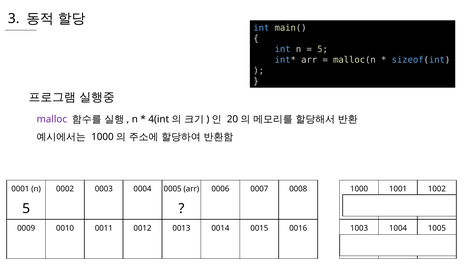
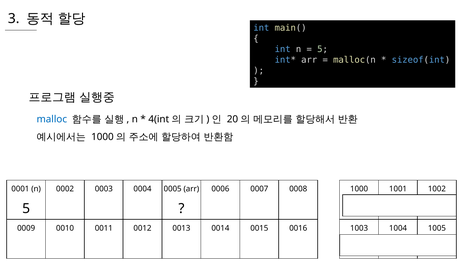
malloc colour: purple -> blue (52, 119)
